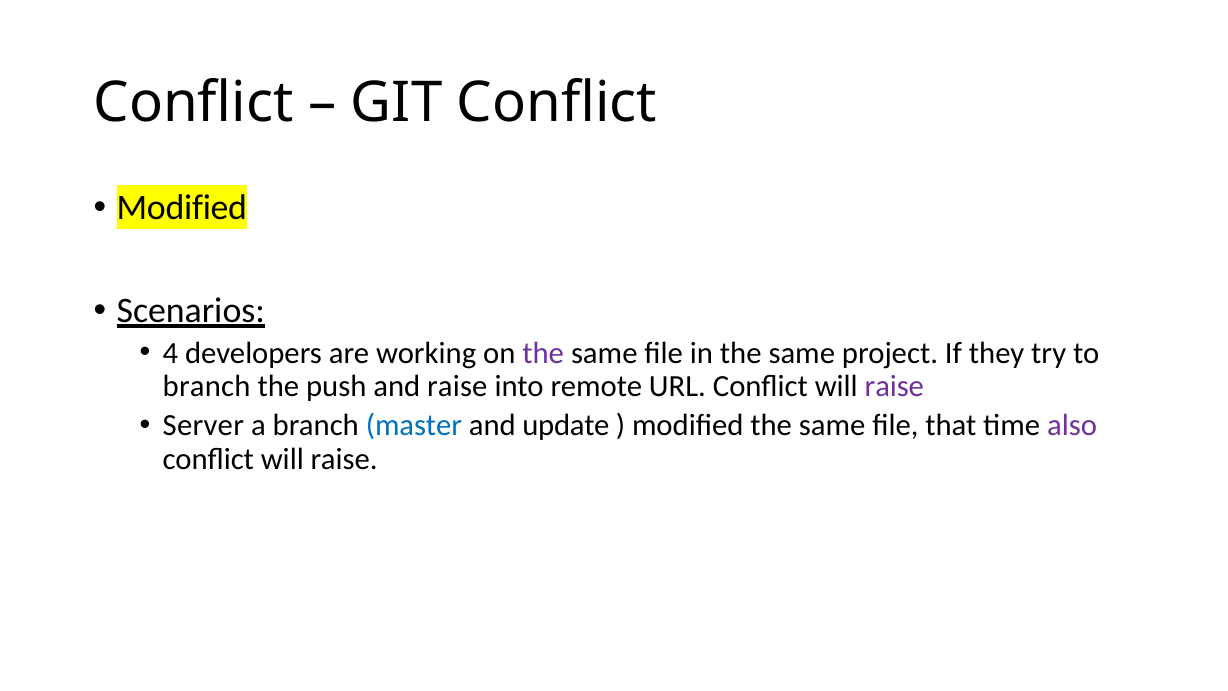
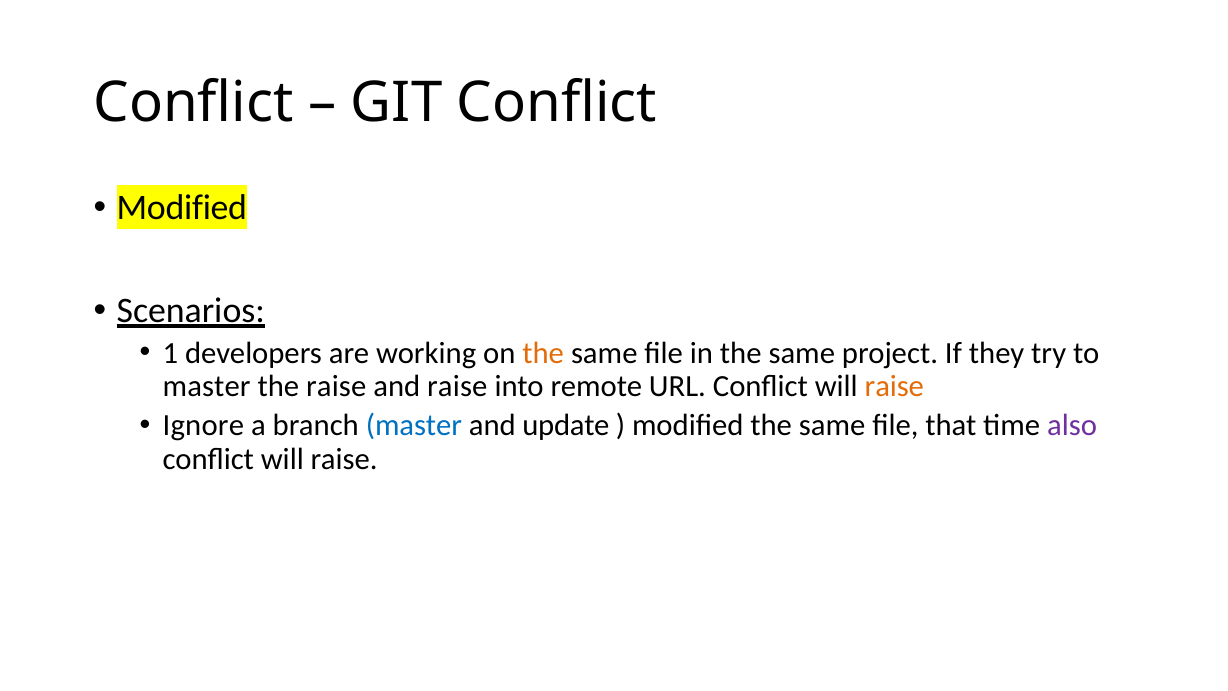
4: 4 -> 1 (170, 353)
the colour: purple -> orange (543, 353)
branch: branch -> master (207, 386)
the push: push -> raise (336, 386)
raise colour: purple -> orange (894, 386)
Server: Server -> Ignore (203, 426)
